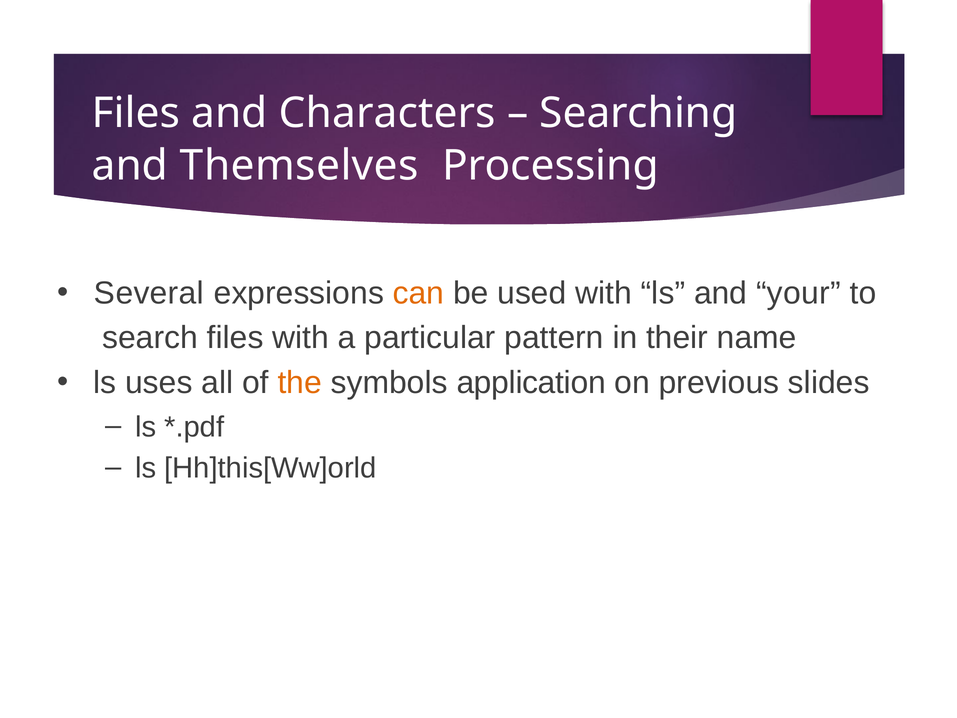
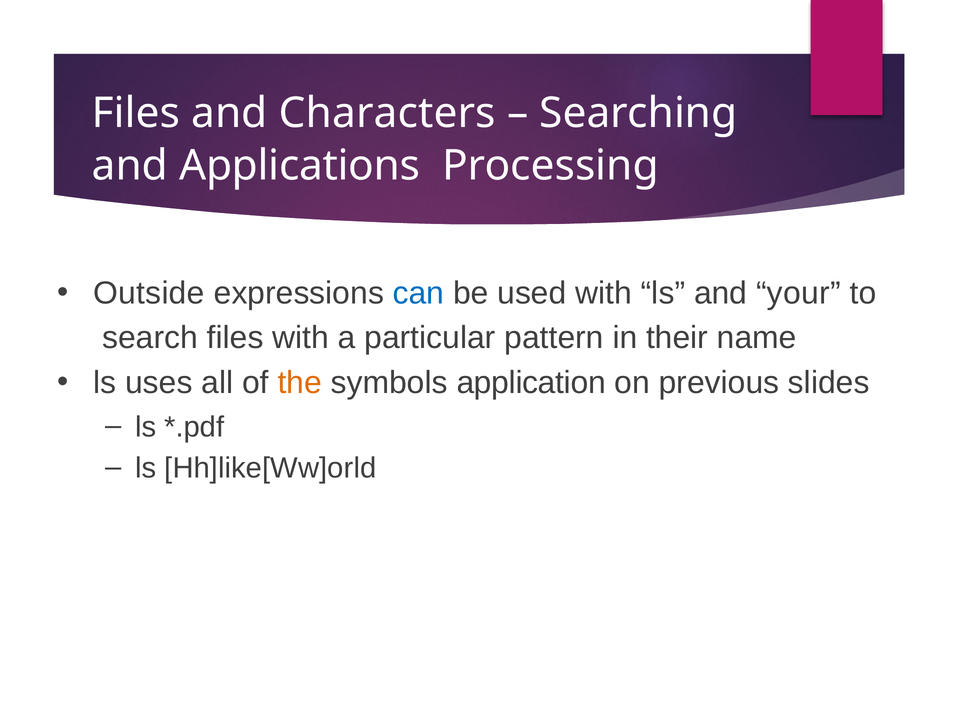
Themselves: Themselves -> Applications (300, 166)
Several: Several -> Outside (149, 293)
can colour: orange -> blue (418, 293)
Hh]this[Ww]orld: Hh]this[Ww]orld -> Hh]like[Ww]orld (270, 468)
